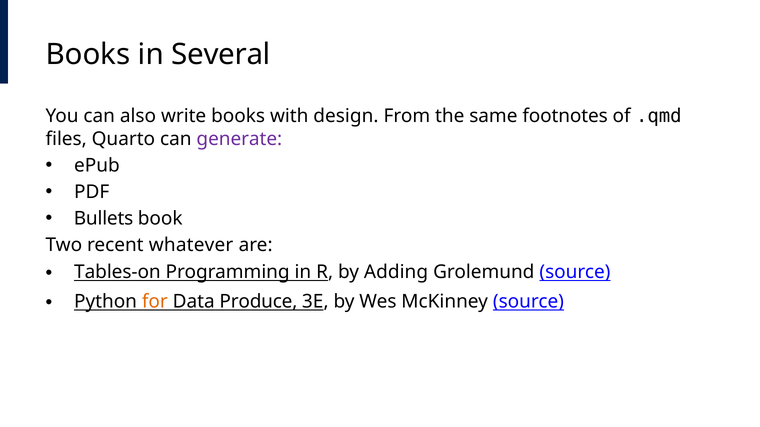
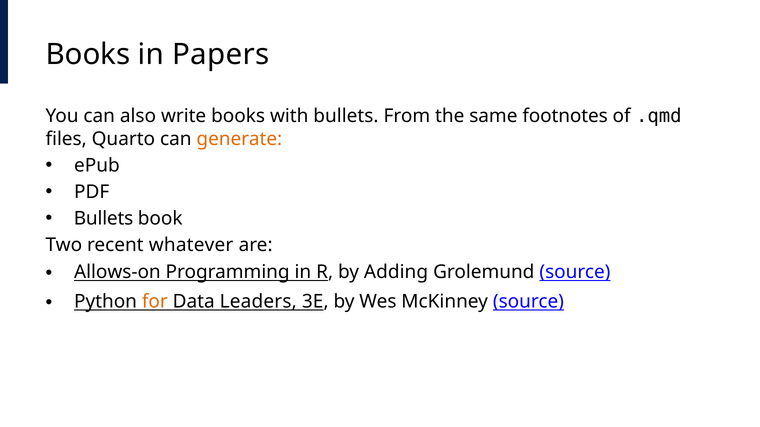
Several: Several -> Papers (221, 55)
with design: design -> bullets (346, 116)
generate colour: purple -> orange (239, 139)
Tables-on: Tables-on -> Allows-on (117, 272)
Produce: Produce -> Leaders (258, 302)
